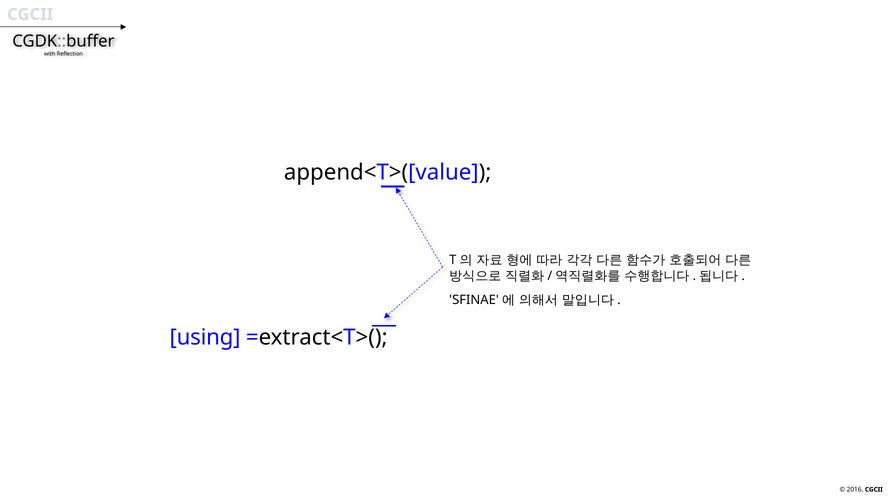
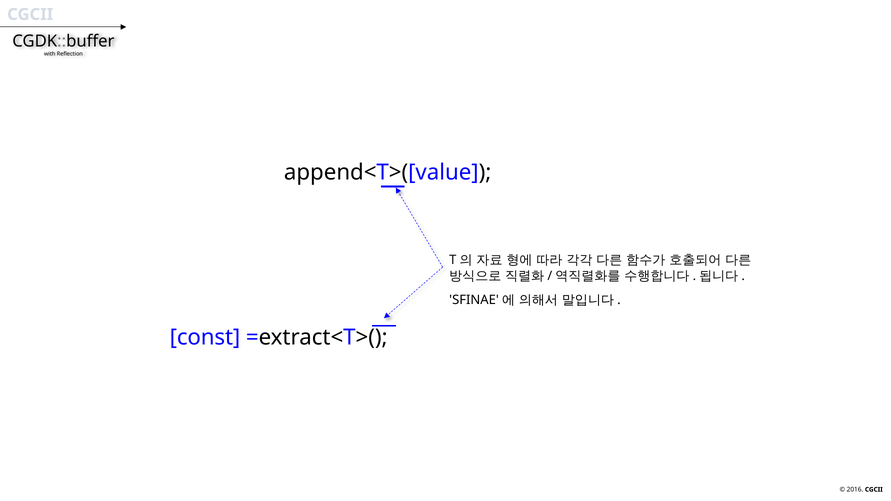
using: using -> const (205, 338)
